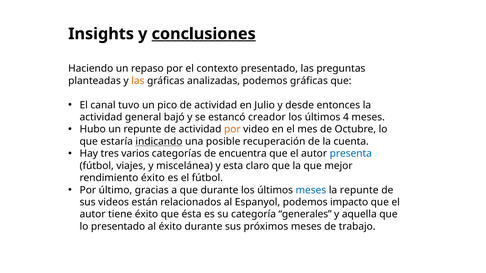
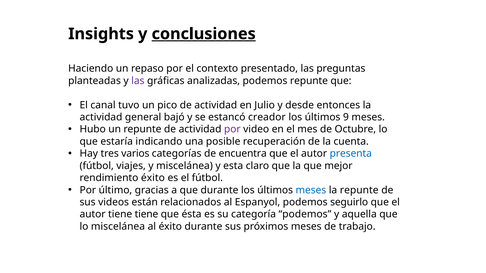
las colour: orange -> purple (138, 81)
podemos gráficas: gráficas -> repunte (309, 81)
4: 4 -> 9 (346, 117)
por colour: orange -> purple (232, 129)
indicando underline: present -> none (159, 142)
impacto: impacto -> seguirlo (349, 202)
tiene éxito: éxito -> tiene (146, 215)
categoría generales: generales -> podemos (305, 215)
lo presentado: presentado -> miscelánea (118, 227)
